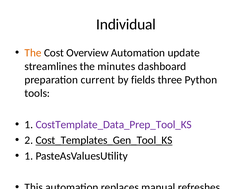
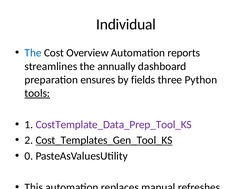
The colour: orange -> blue (33, 53)
update: update -> reports (184, 53)
the minutes: minutes -> annually (116, 66)
preparation current: current -> ensures (98, 80)
tools underline: none -> present (37, 93)
1: 1 -> 0 (29, 156)
